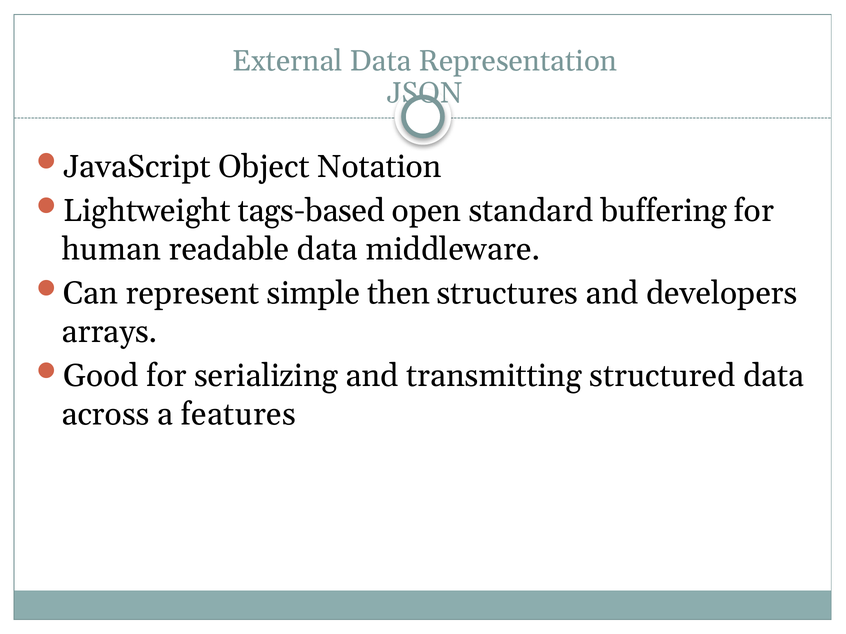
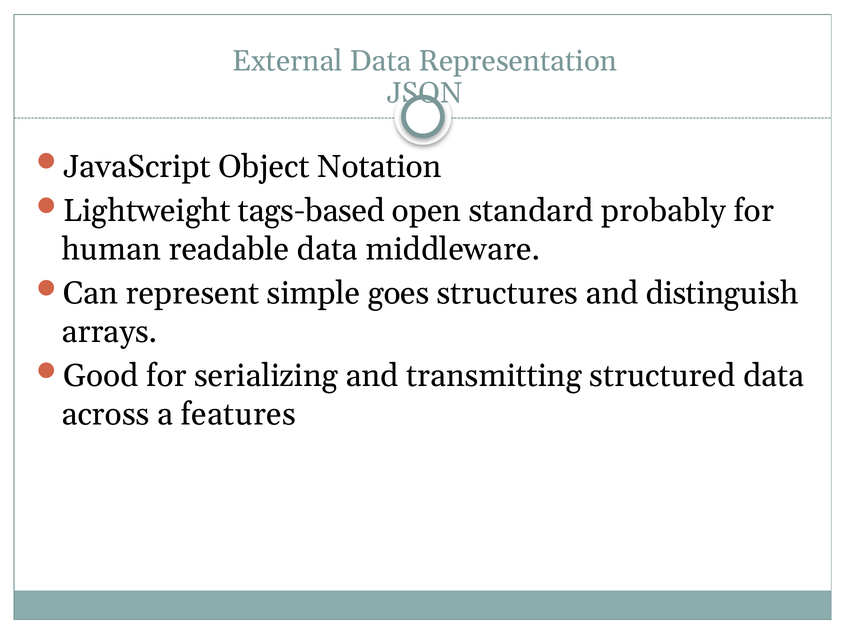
buffering: buffering -> probably (664, 211)
then: then -> goes (399, 294)
developers: developers -> distinguish (722, 294)
